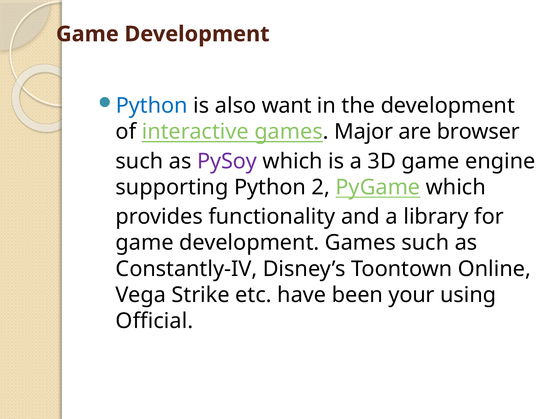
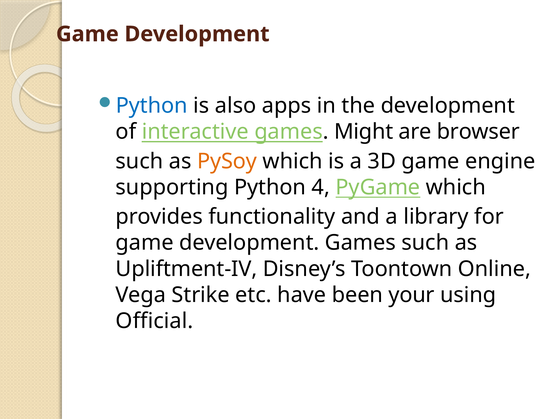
want: want -> apps (287, 106)
Major: Major -> Might (364, 132)
PySoy colour: purple -> orange (227, 161)
2: 2 -> 4 (321, 187)
Constantly-IV: Constantly-IV -> Upliftment-IV (186, 269)
